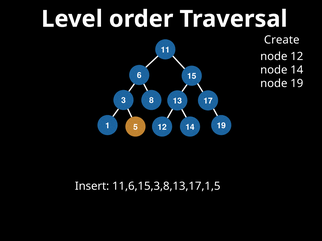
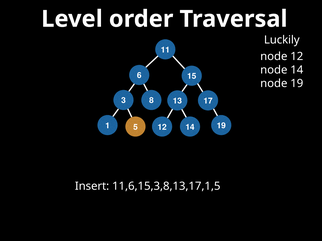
Create: Create -> Luckily (282, 40)
